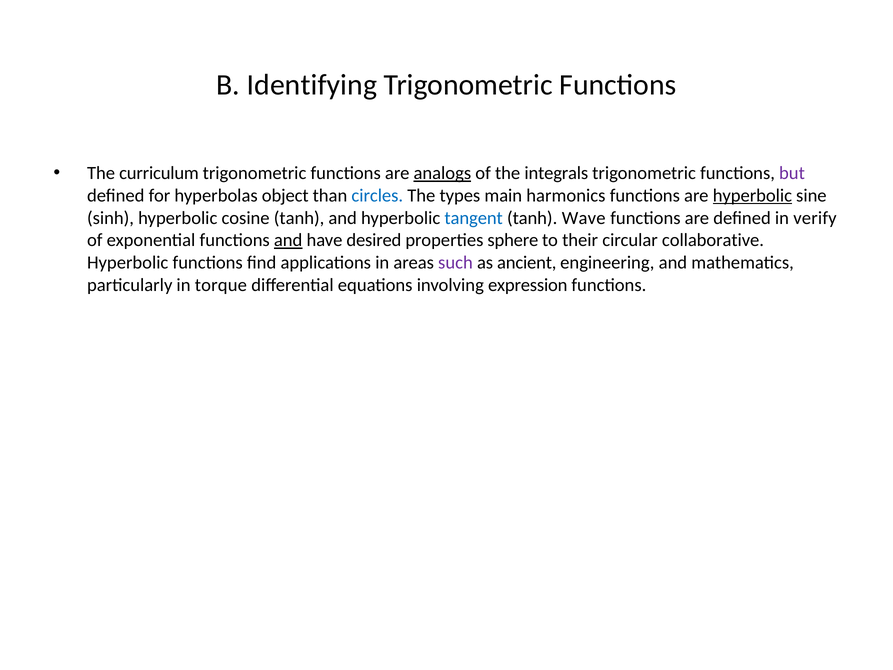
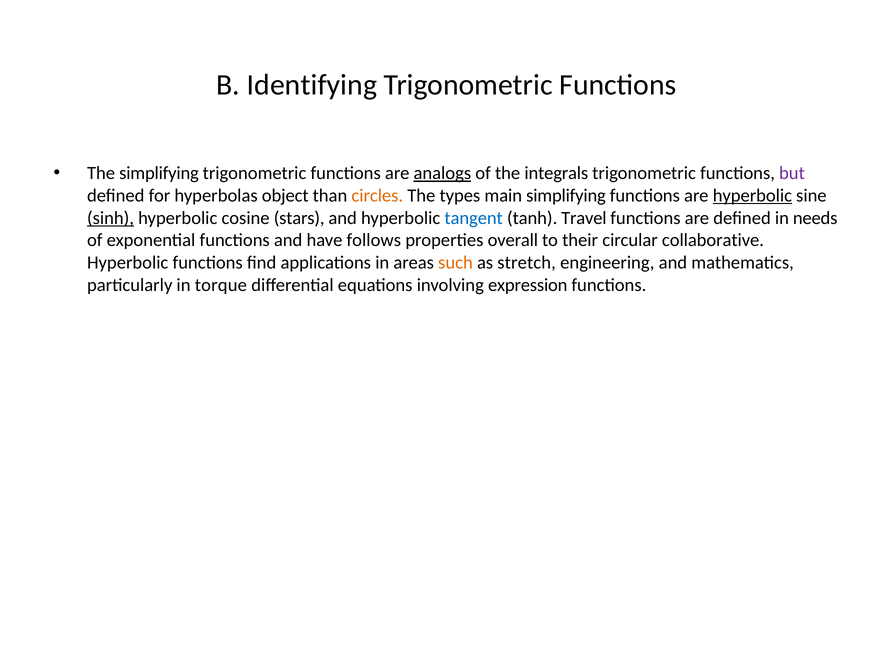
The curriculum: curriculum -> simplifying (159, 173)
circles colour: blue -> orange (377, 196)
main harmonics: harmonics -> simplifying (566, 196)
sinh underline: none -> present (111, 218)
cosine tanh: tanh -> stars (299, 218)
Wave: Wave -> Travel (584, 218)
verify: verify -> needs (815, 218)
and underline: present -> none (288, 240)
desired: desired -> follows (374, 240)
sphere: sphere -> overall (513, 240)
such colour: purple -> orange (455, 263)
ancient: ancient -> stretch (527, 263)
